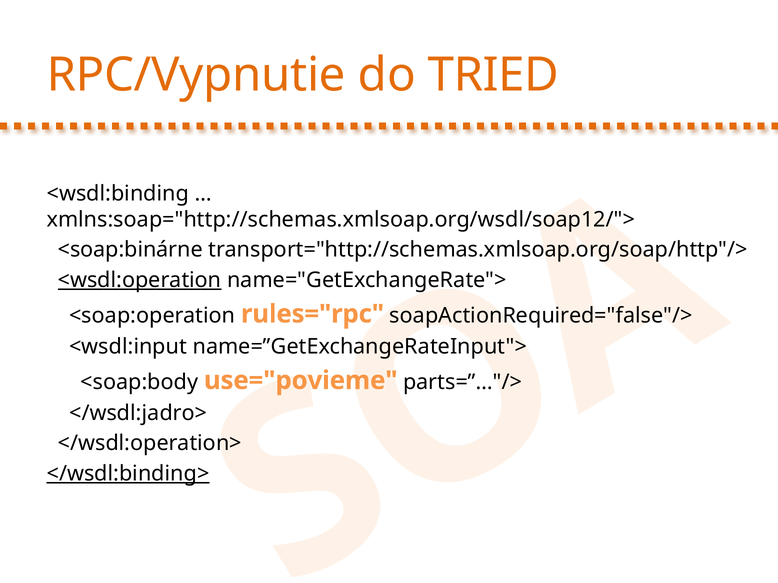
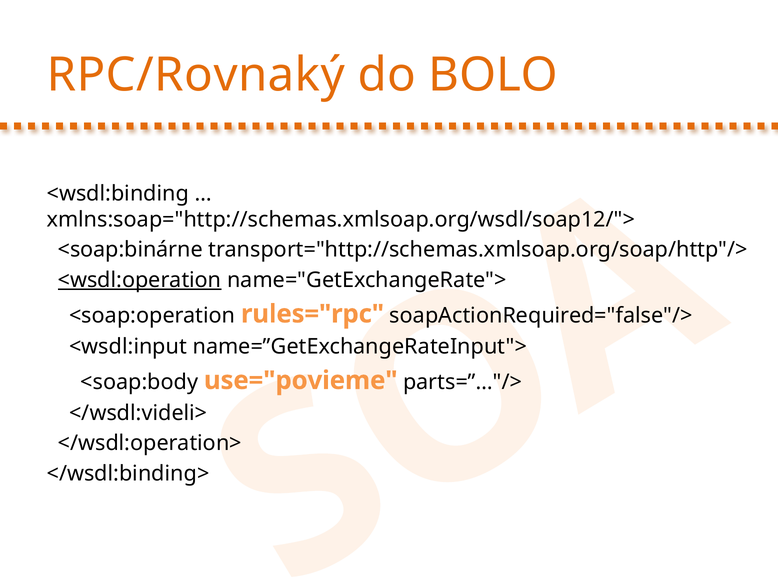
RPC/Vypnutie: RPC/Vypnutie -> RPC/Rovnaký (196, 75)
TRIED: TRIED -> BOLO (493, 75)
</wsdl:jadro>: </wsdl:jadro> -> </wsdl:videli> (138, 413)
</wsdl:binding> underline: present -> none (128, 474)
